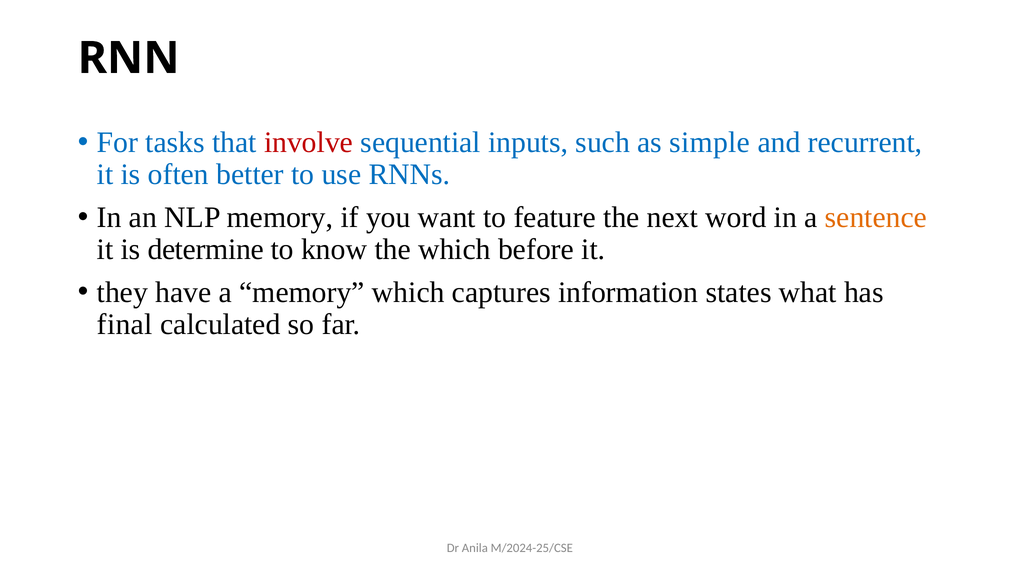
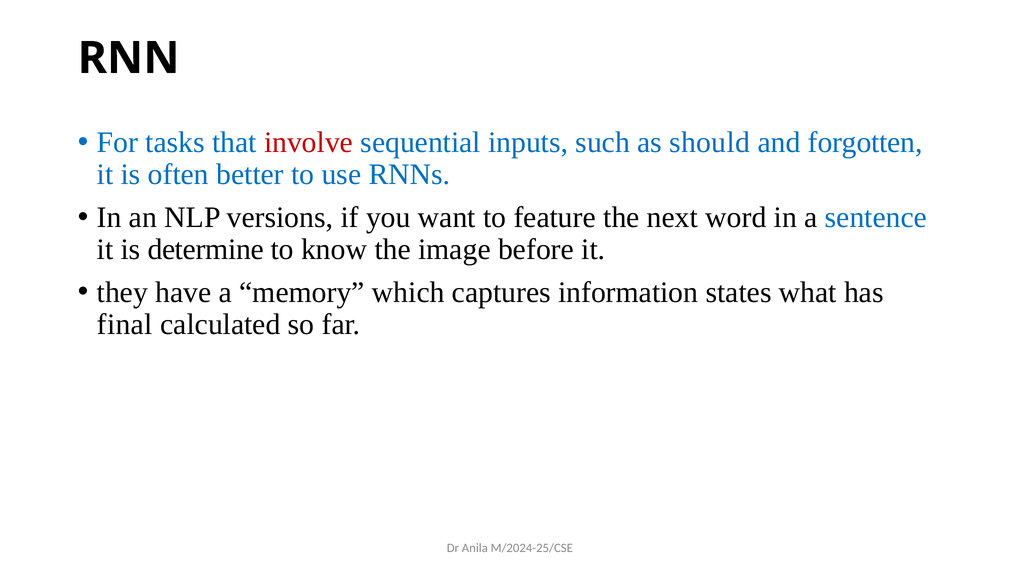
simple: simple -> should (710, 143)
recurrent: recurrent -> forgotten (865, 143)
NLP memory: memory -> versions (280, 217)
sentence colour: orange -> blue (876, 217)
the which: which -> image (454, 249)
